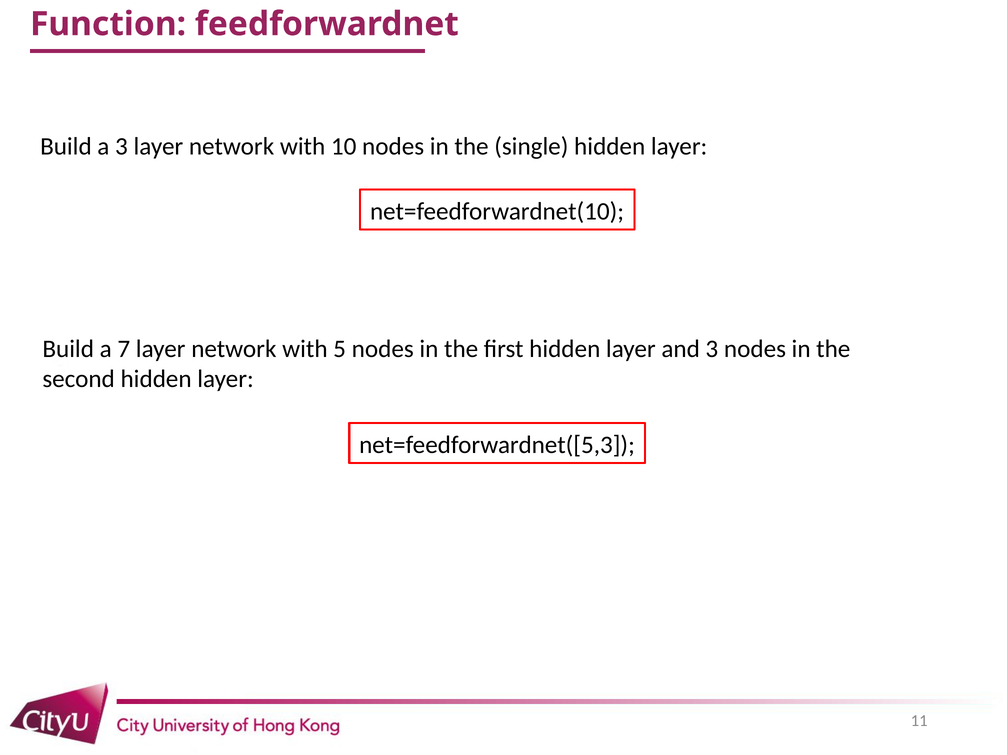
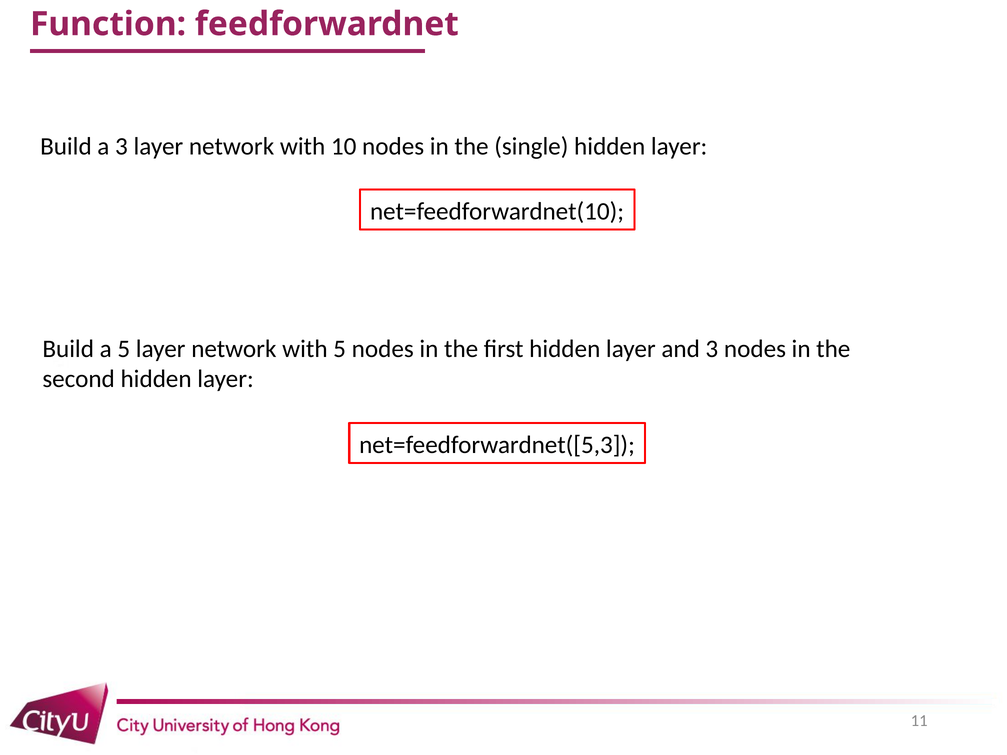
a 7: 7 -> 5 (124, 349)
